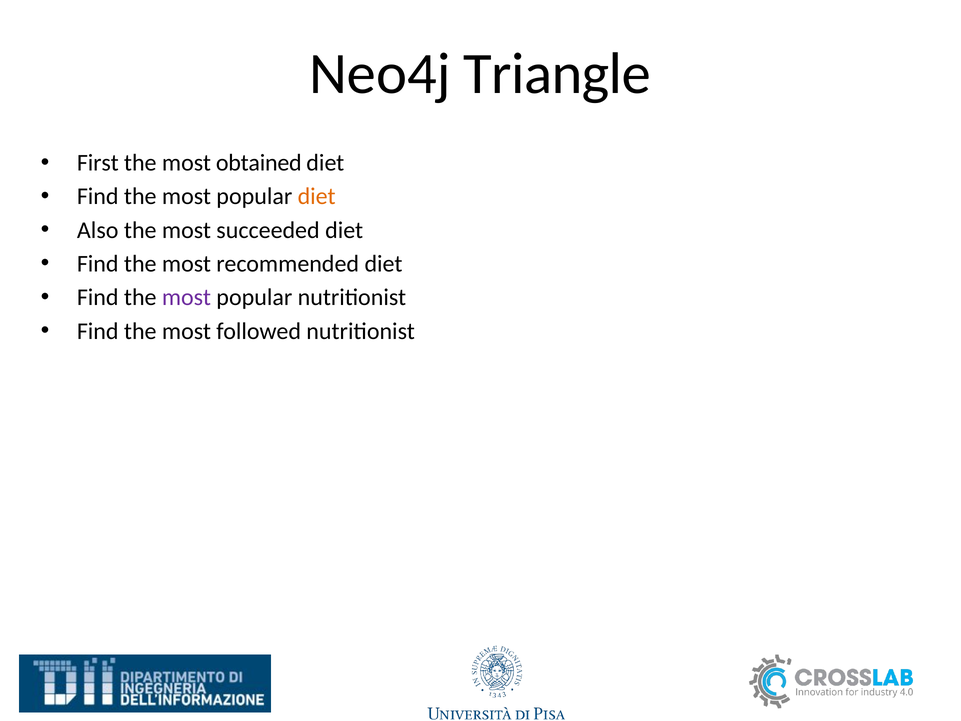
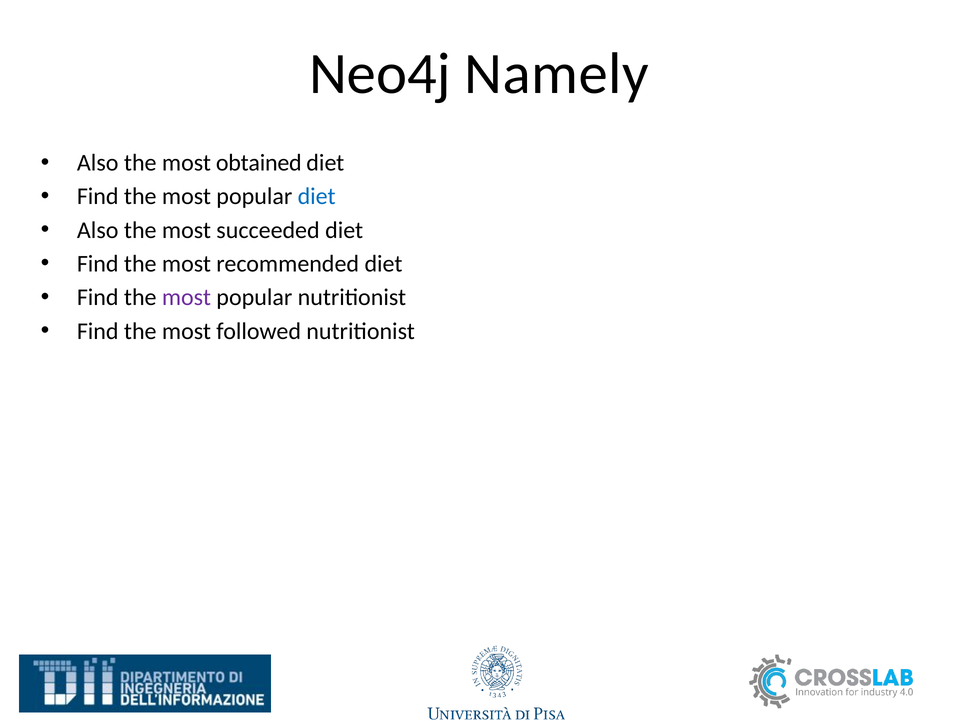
Triangle: Triangle -> Namely (557, 74)
First: First -> Also (98, 163)
diet colour: orange -> blue (317, 196)
